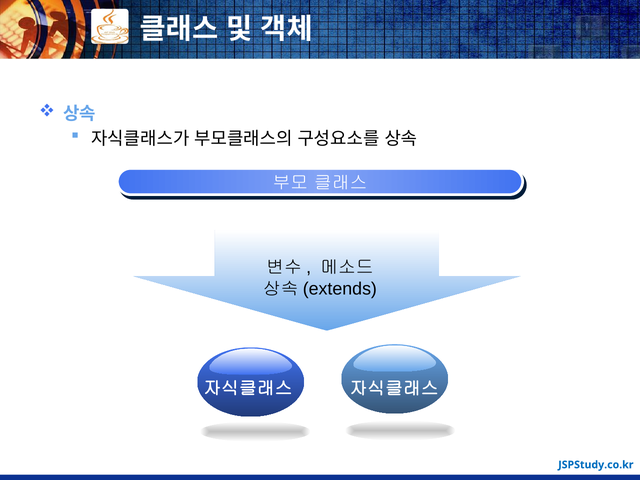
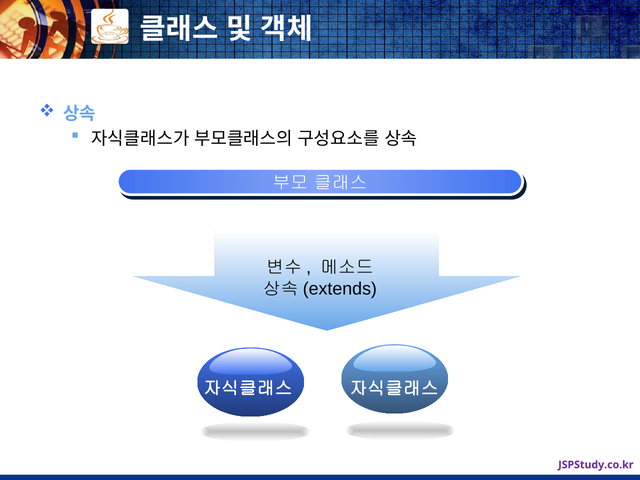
JSPStudy.co.kr colour: blue -> purple (596, 465)
